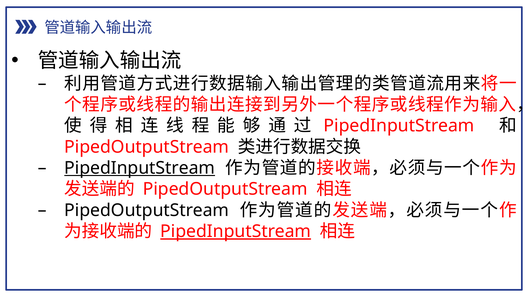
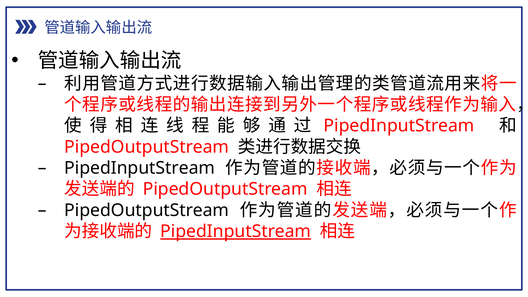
PipedInputStream underline: present -> none (140, 168)
